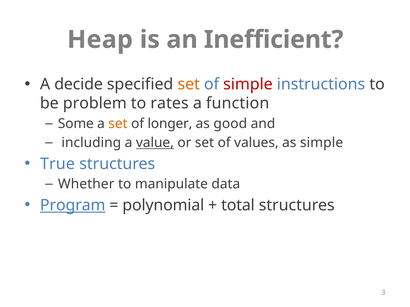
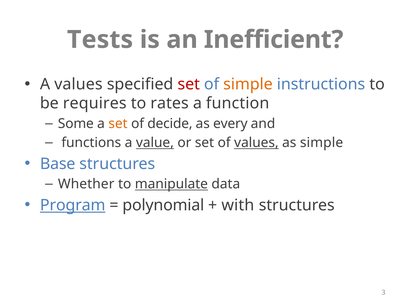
Heap: Heap -> Tests (100, 40)
A decide: decide -> values (78, 84)
set colour: orange -> red (189, 84)
simple colour: red -> orange (248, 84)
problem: problem -> requires (95, 104)
longer: longer -> decide (170, 124)
good: good -> every (230, 124)
including: including -> functions (91, 143)
values underline: none -> present (256, 143)
True: True -> Base (58, 164)
manipulate underline: none -> present (171, 184)
total: total -> with (238, 206)
